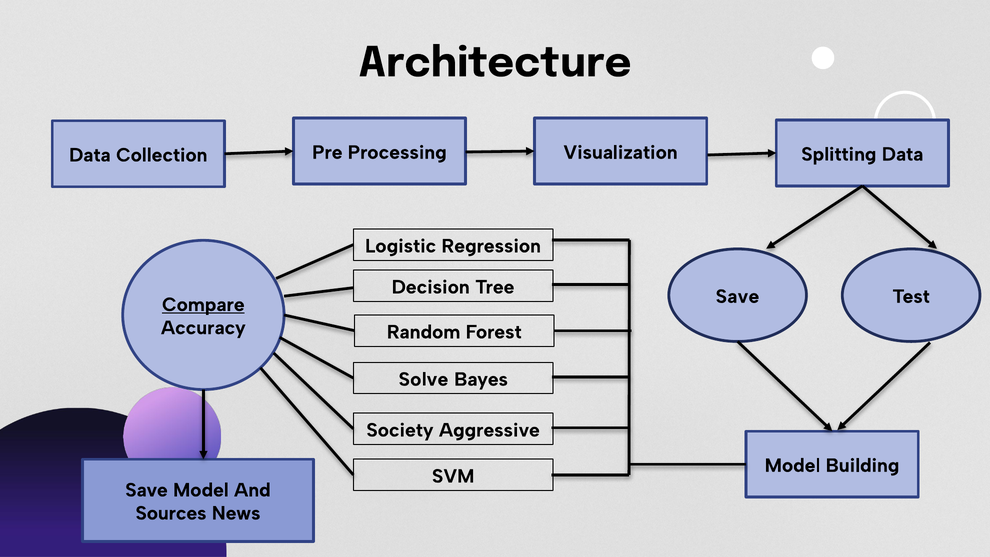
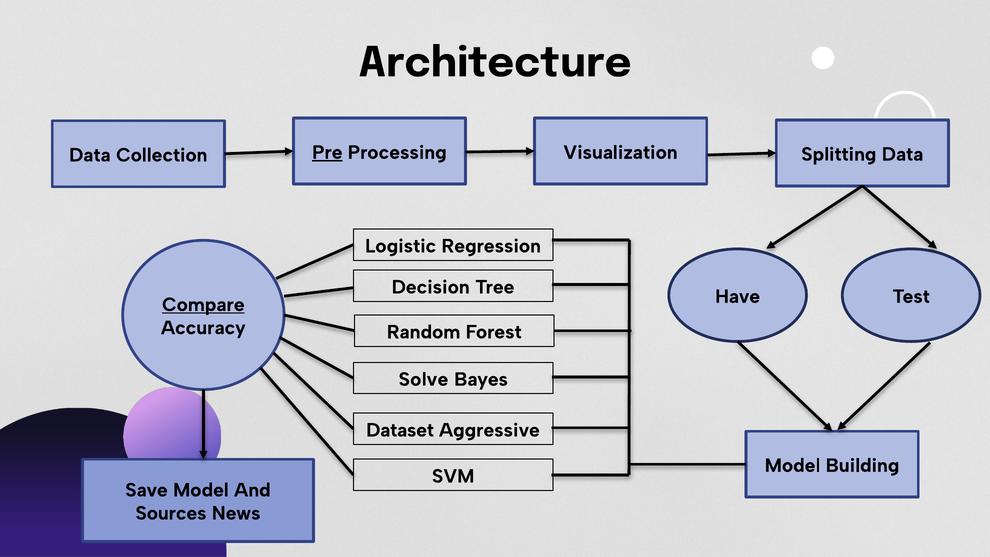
Pre underline: none -> present (327, 152)
Save: Save -> Have (738, 296)
Society: Society -> Dataset (400, 430)
